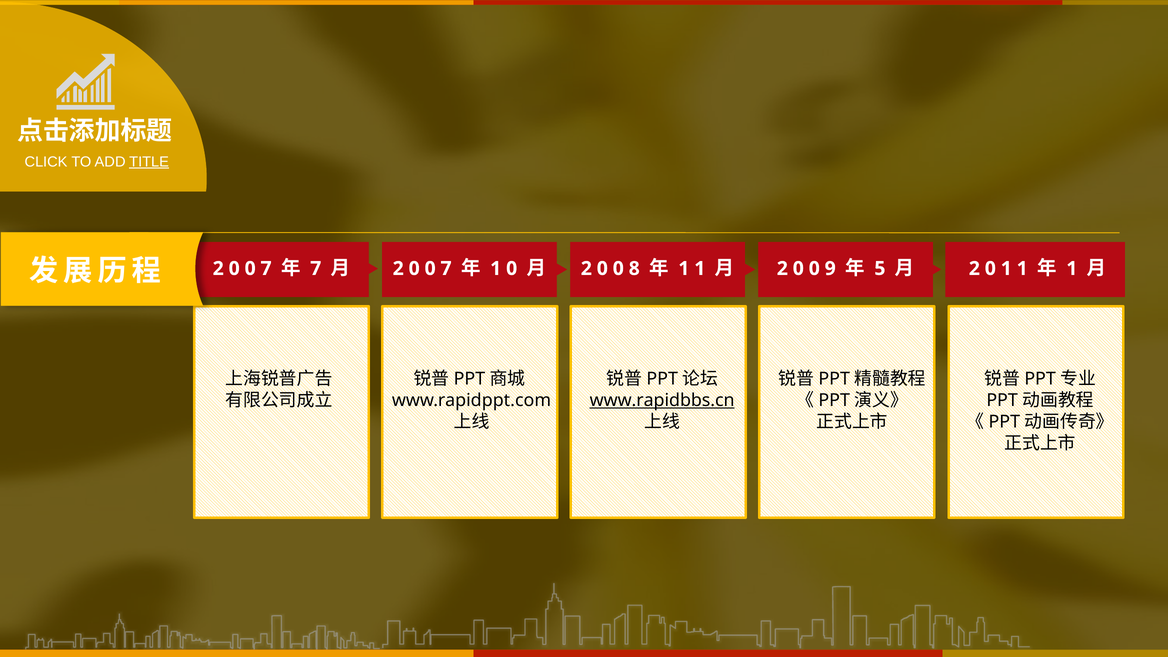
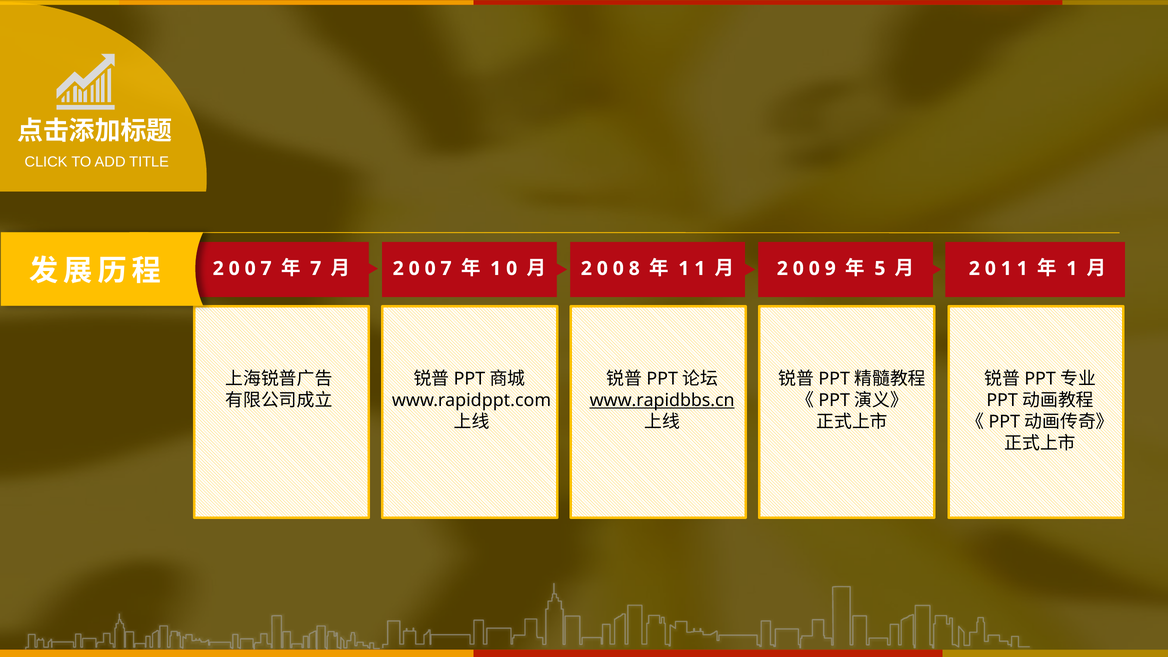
TITLE underline: present -> none (149, 162)
